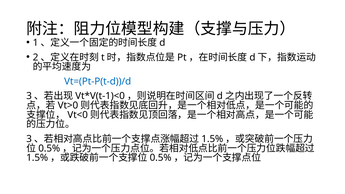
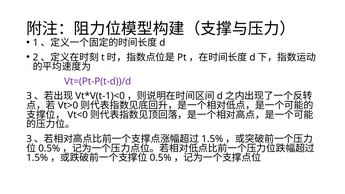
Vt=(Pt-P(t-d))/d colour: blue -> purple (98, 81)
